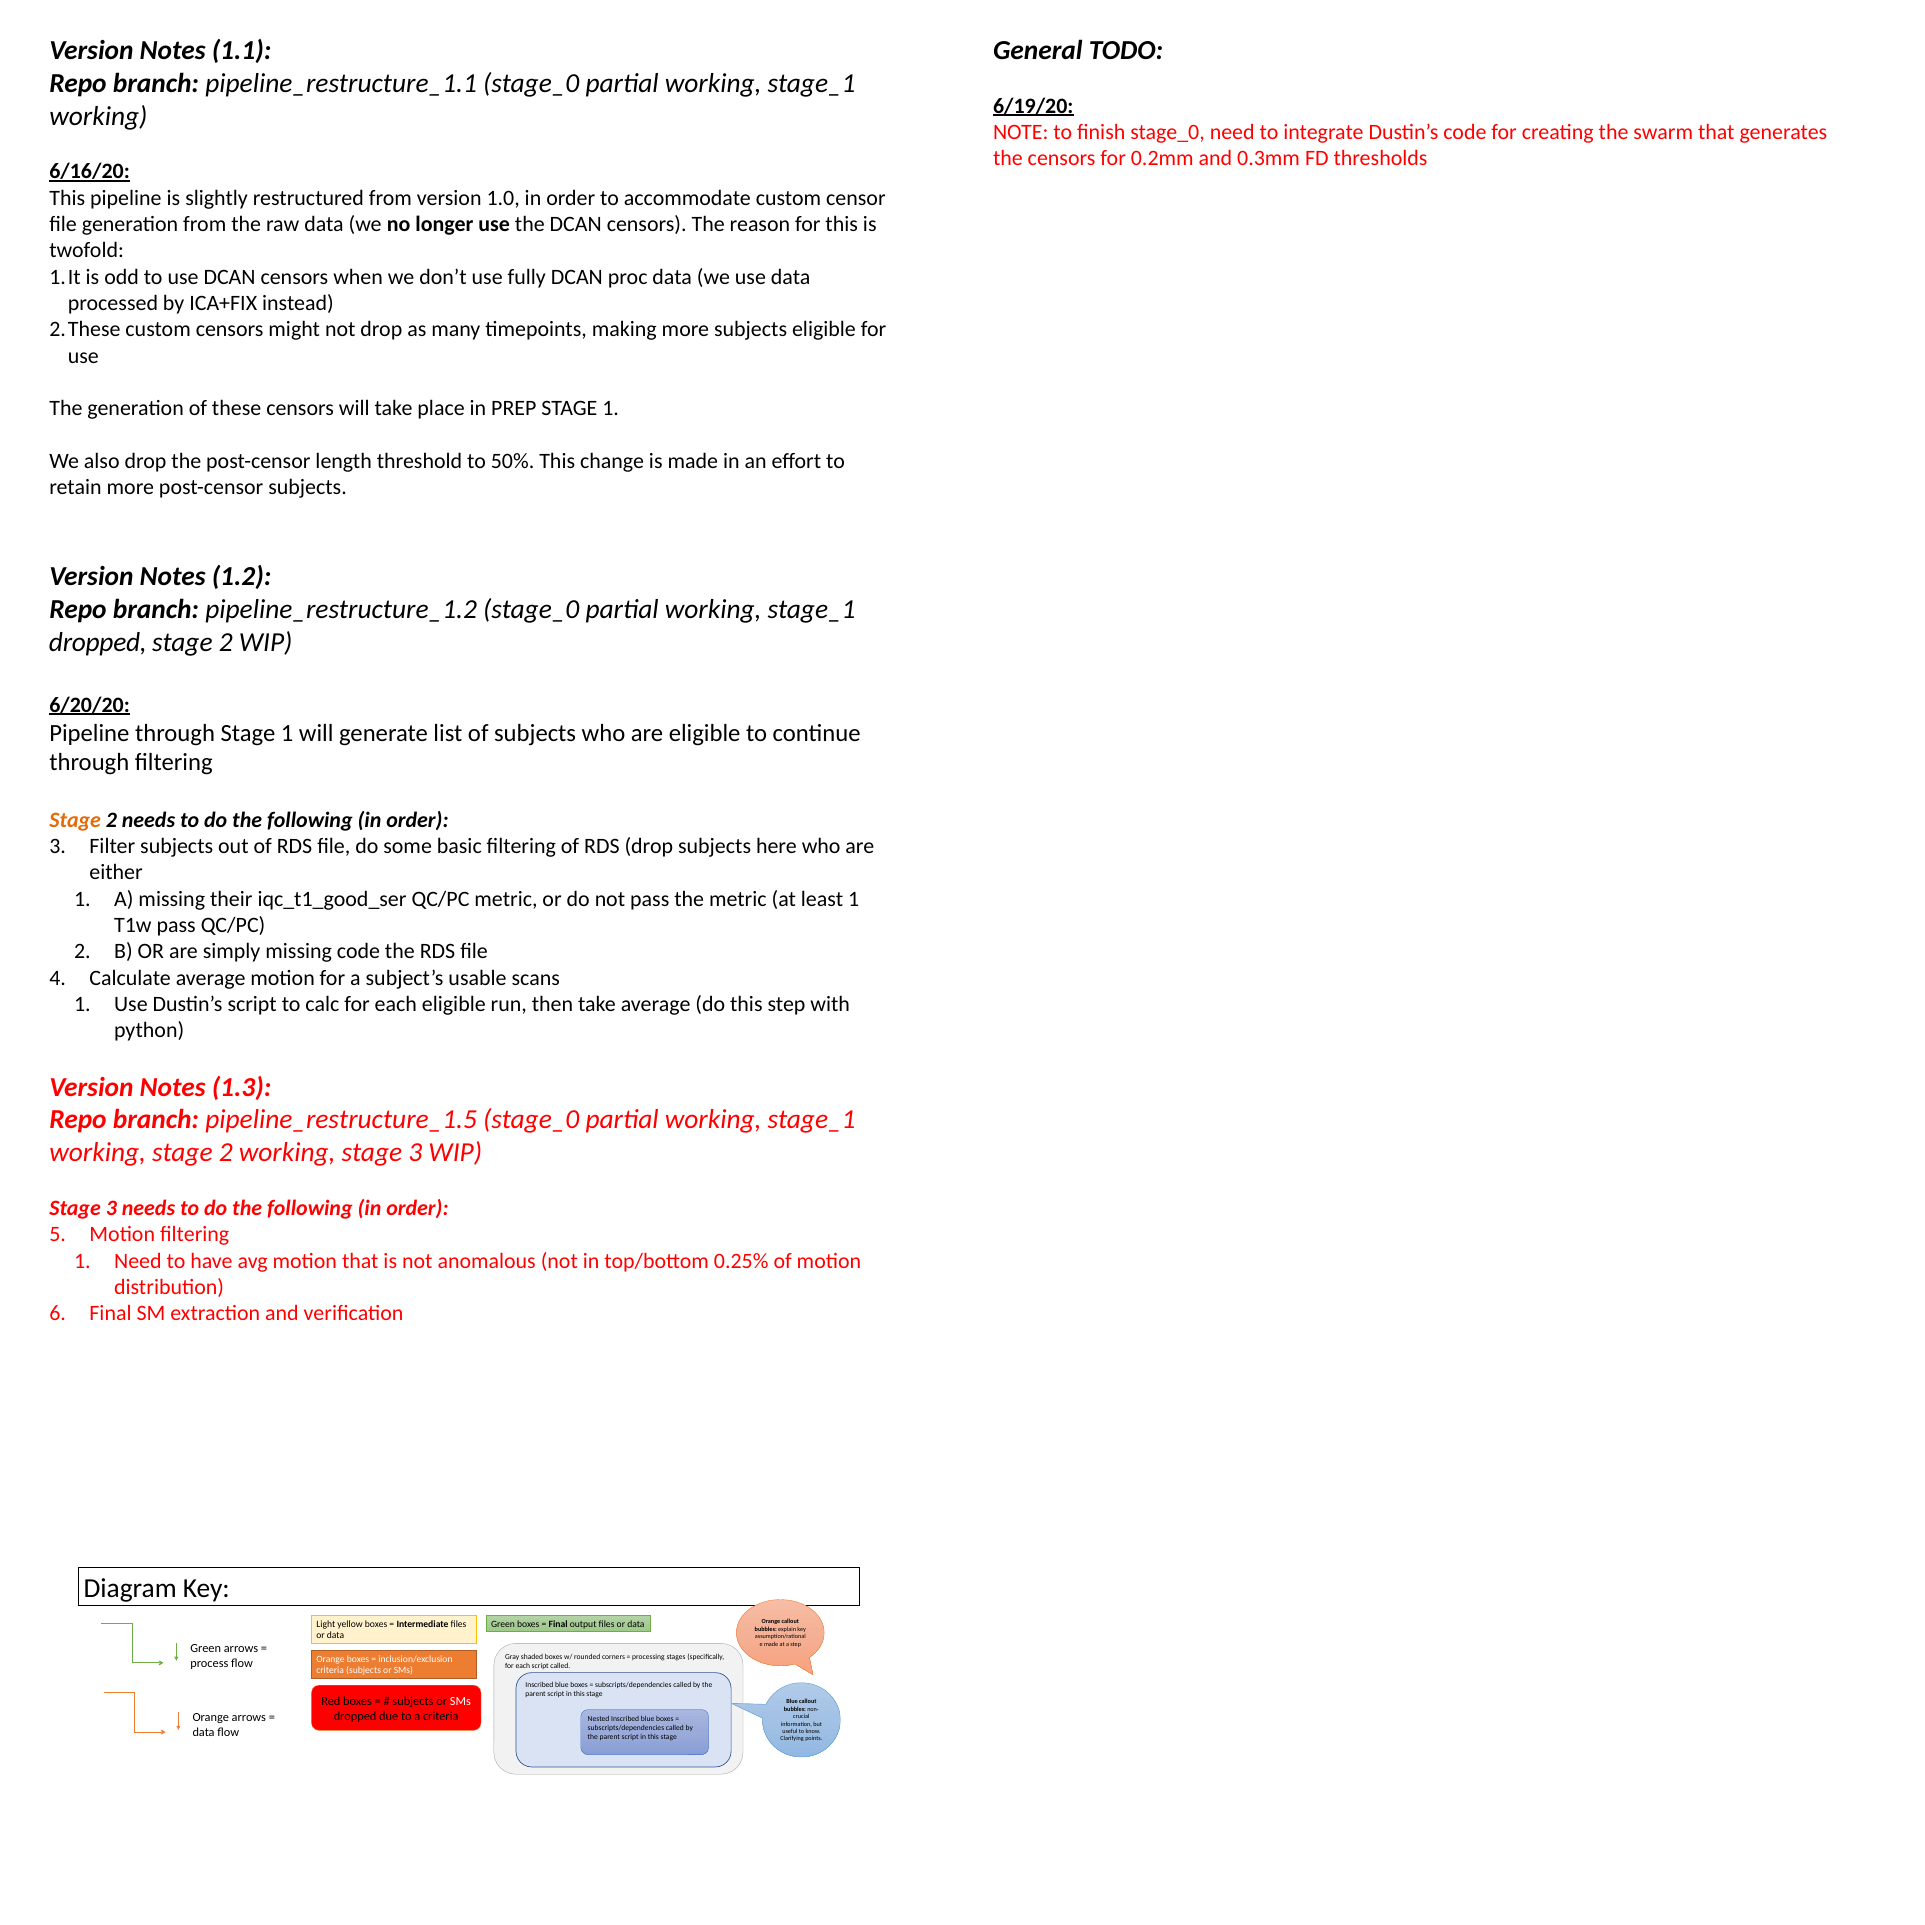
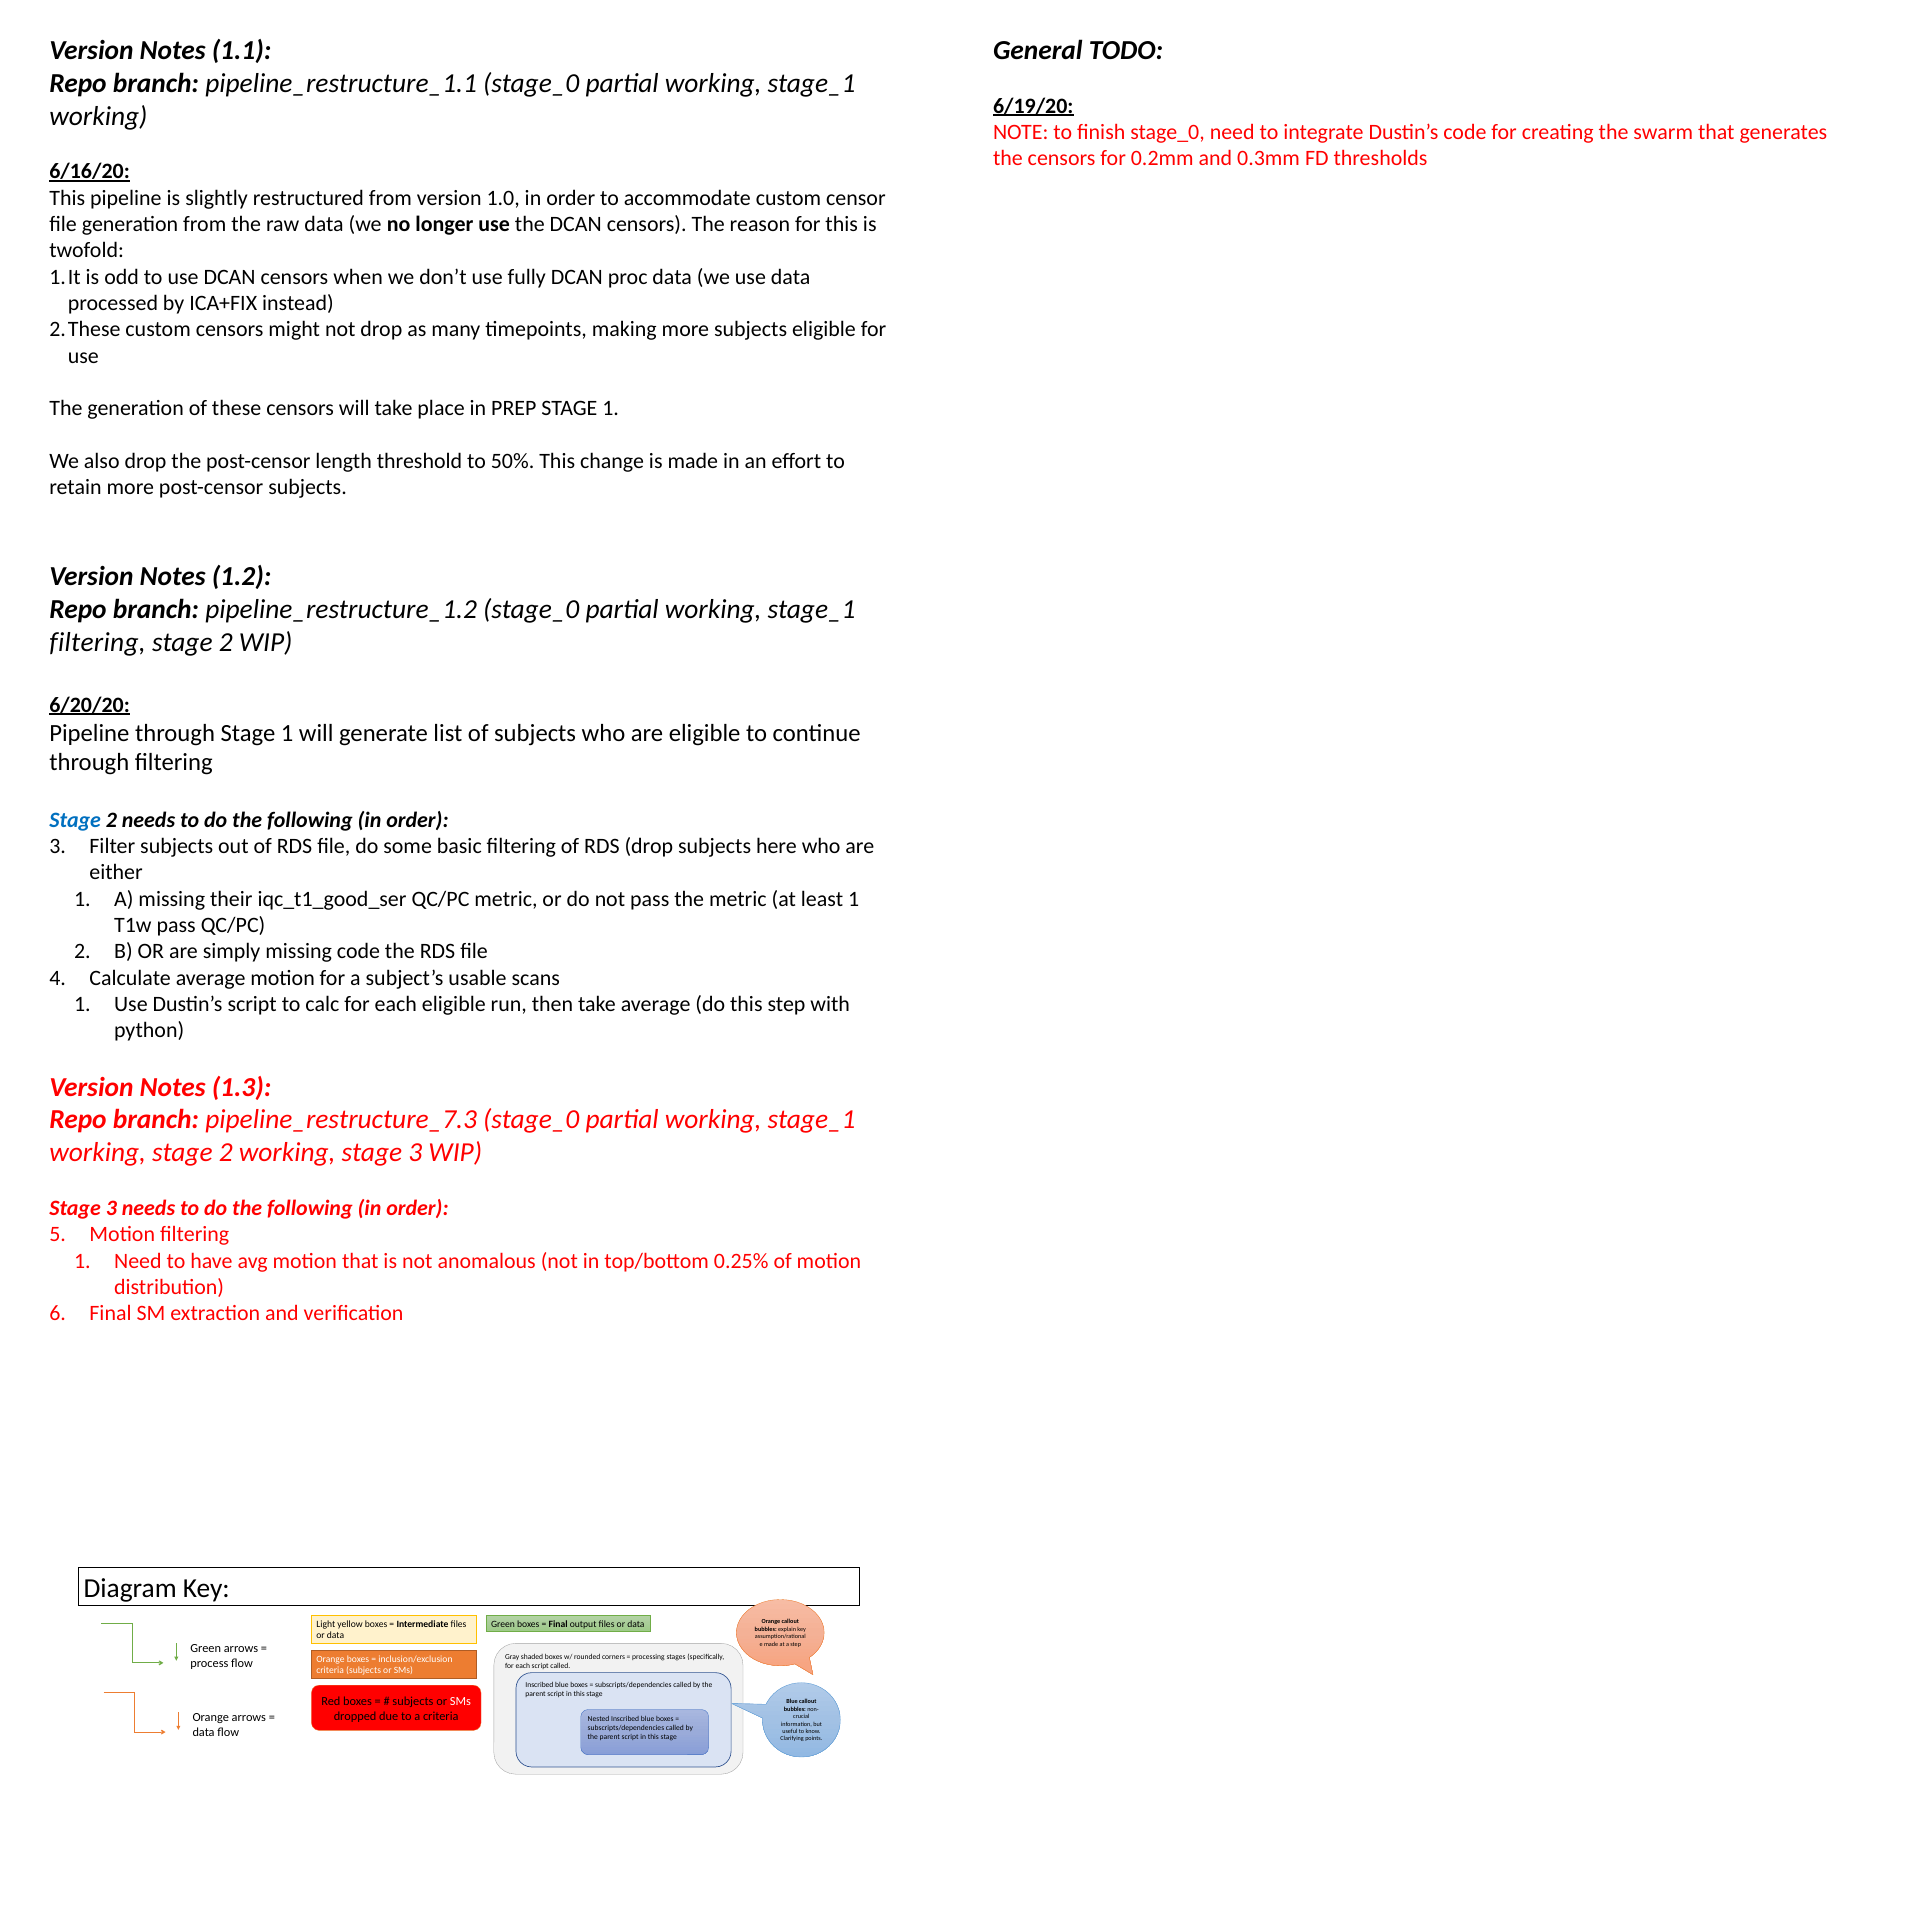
dropped: dropped -> filtering (98, 643)
Stage colour: orange -> blue (75, 820)
pipeline_restructure_1.5: pipeline_restructure_1.5 -> pipeline_restructure_7.3 (341, 1120)
